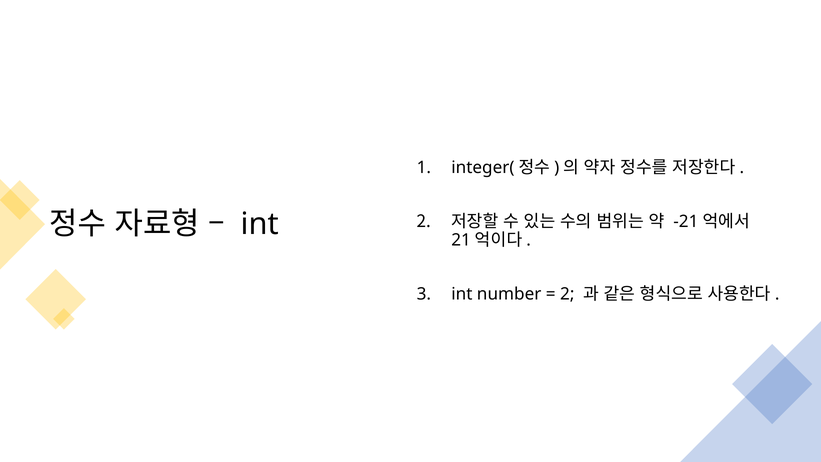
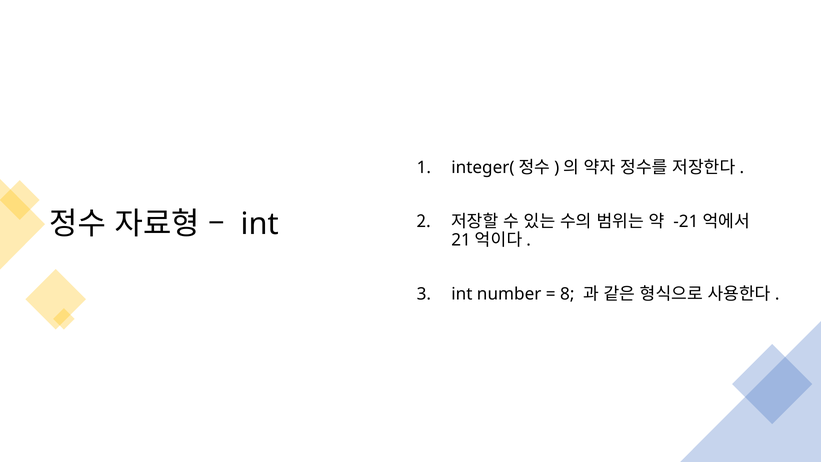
2: 2 -> 8 (567, 294)
